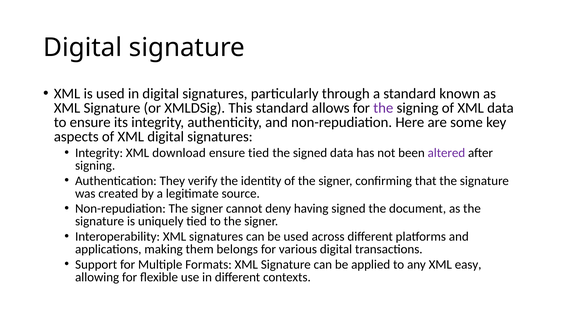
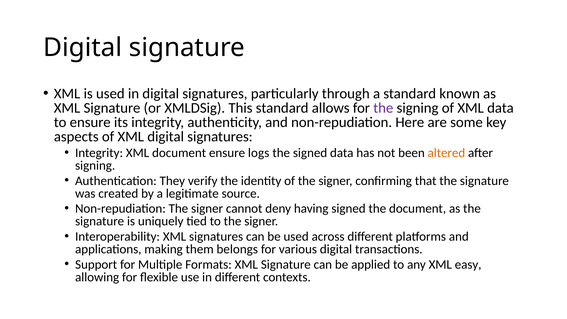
XML download: download -> document (179, 153)
ensure tied: tied -> logs (259, 153)
altered colour: purple -> orange (446, 153)
